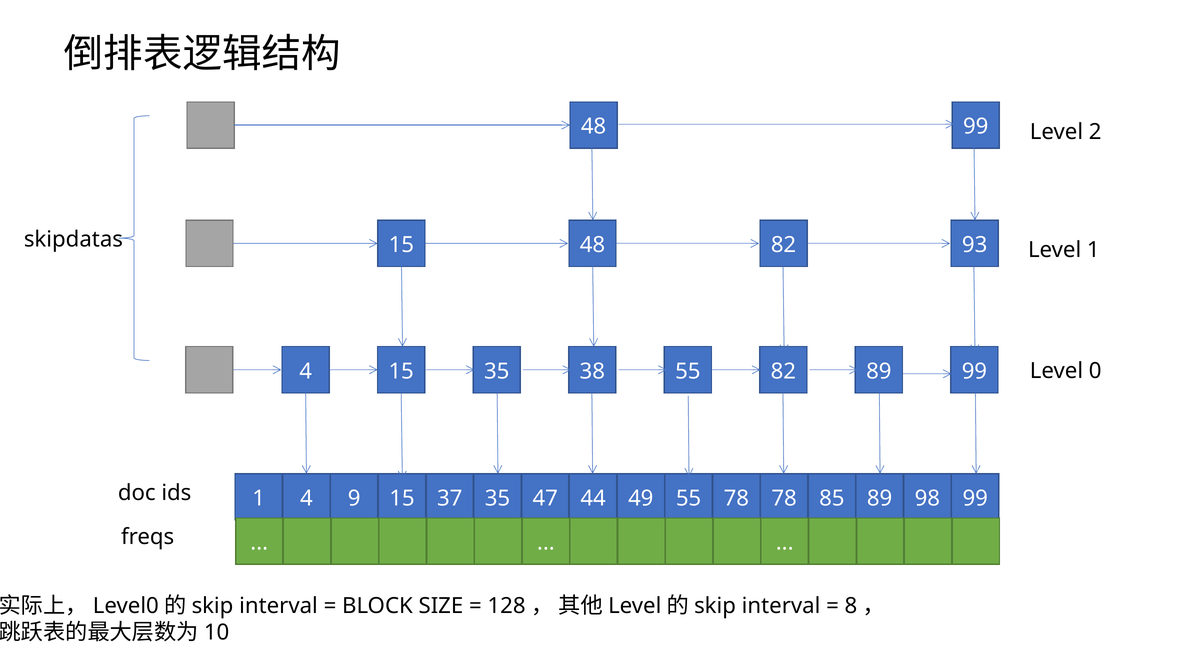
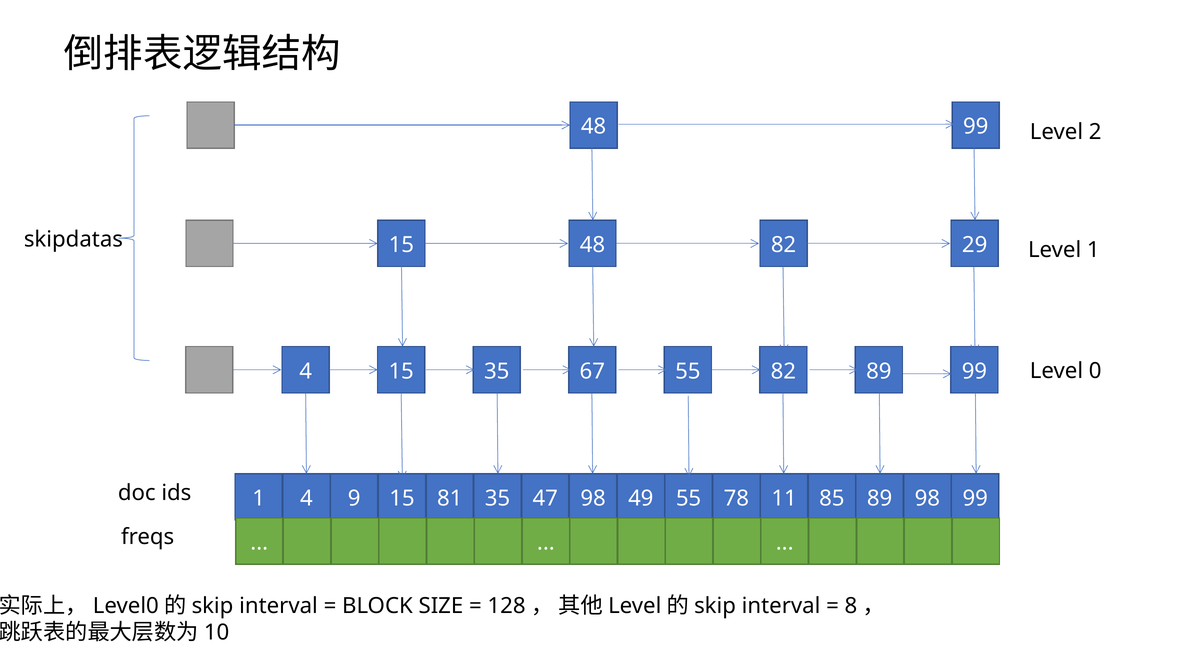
93: 93 -> 29 (975, 245)
38: 38 -> 67 (592, 372)
37: 37 -> 81 (450, 499)
47 44: 44 -> 98 (593, 499)
78 78: 78 -> 11 (784, 499)
